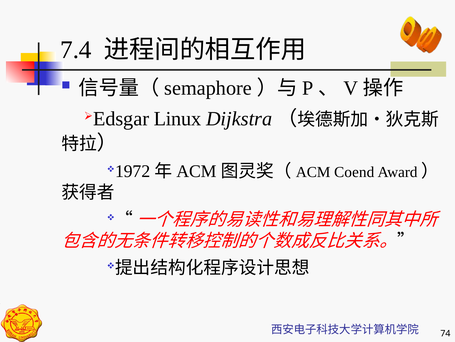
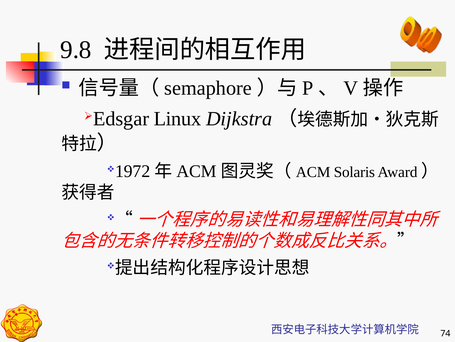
7.4: 7.4 -> 9.8 (76, 50)
Coend: Coend -> Solaris (354, 172)
